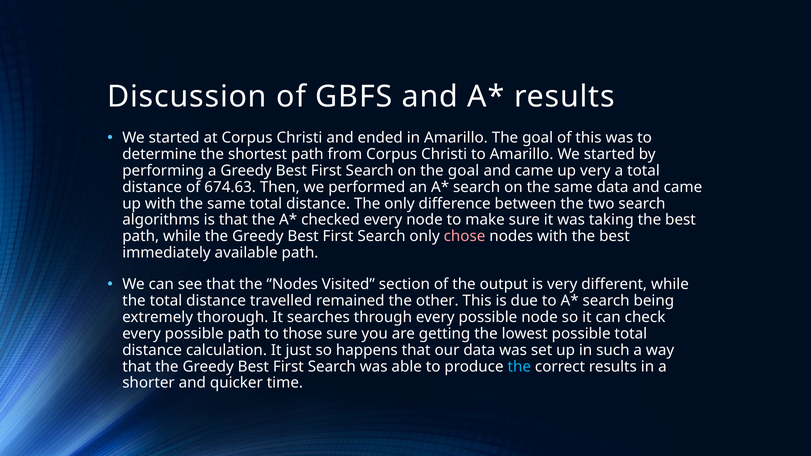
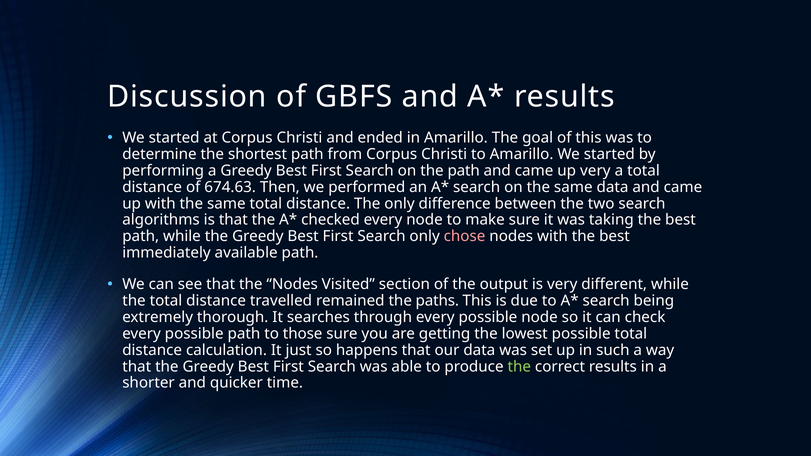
on the goal: goal -> path (464, 171)
other: other -> paths (437, 301)
the colour: light blue -> light green (519, 367)
